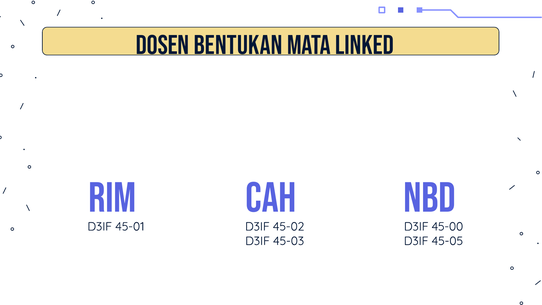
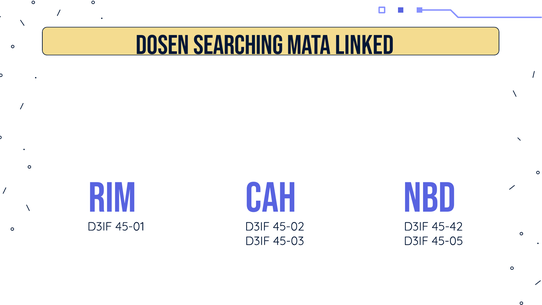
BENTUKAN: BENTUKAN -> SEARCHING (238, 45)
45-00: 45-00 -> 45-42 (447, 227)
